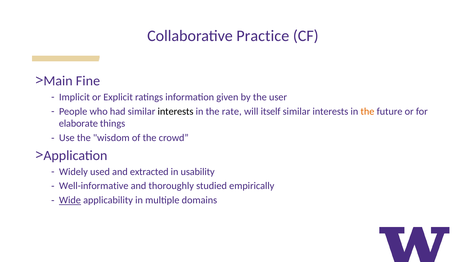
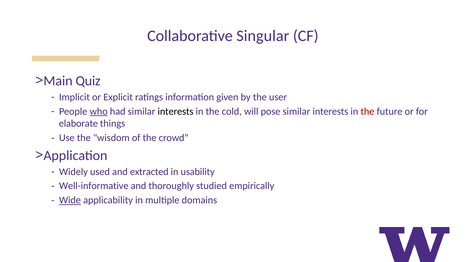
Practice: Practice -> Singular (263, 36)
Fine: Fine -> Quiz (88, 81)
who underline: none -> present (99, 111)
rate: rate -> cold (232, 111)
itself: itself -> pose (271, 111)
the colour: orange -> red (367, 111)
